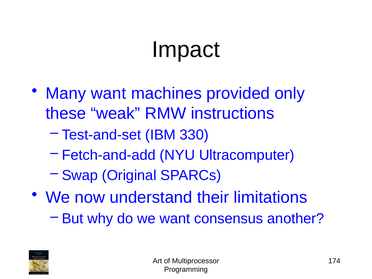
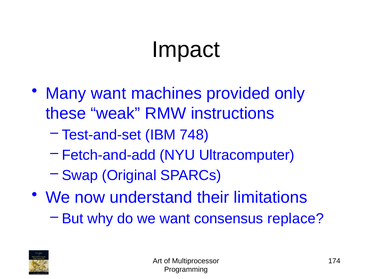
330: 330 -> 748 (194, 135)
another: another -> replace (296, 219)
